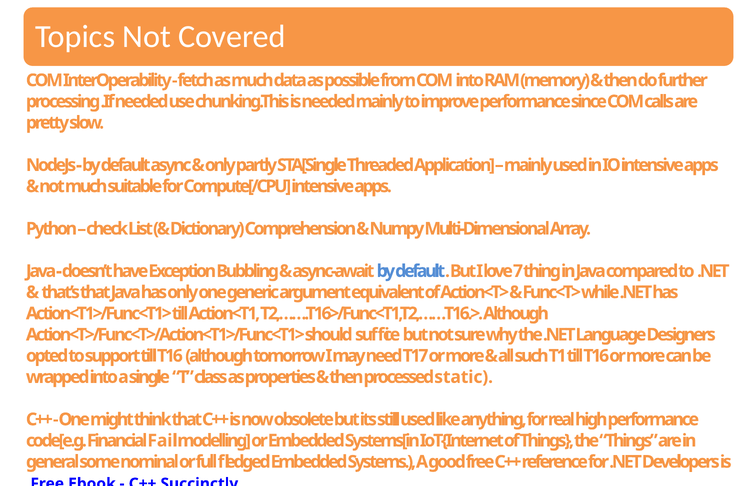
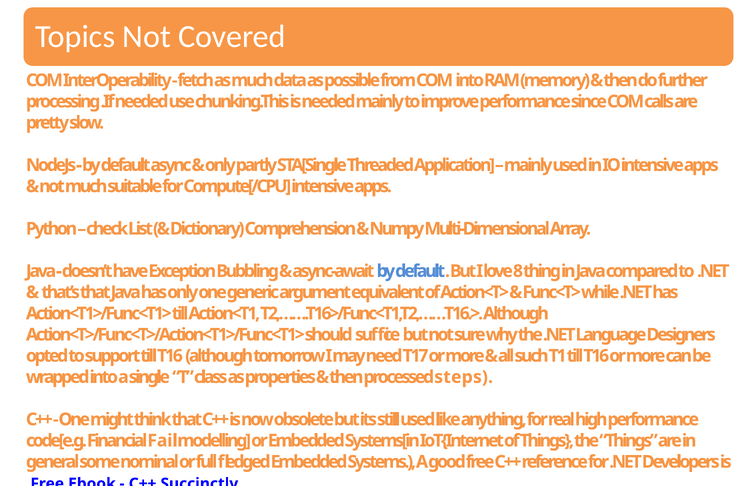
7: 7 -> 8 (518, 271)
static: static -> steps (461, 377)
